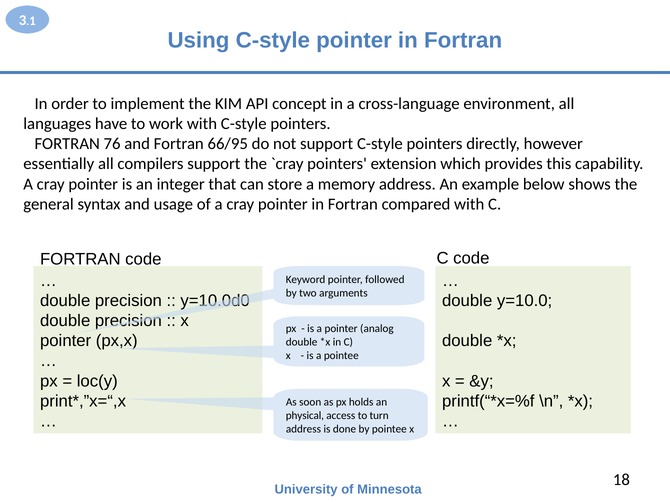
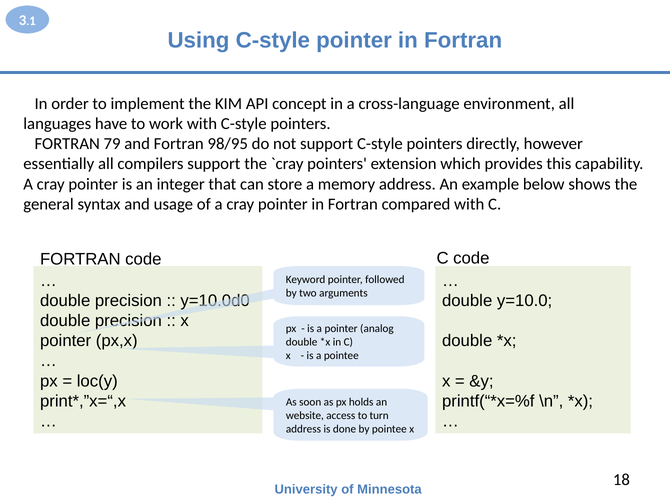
76: 76 -> 79 (112, 144)
66/95: 66/95 -> 98/95 (228, 144)
physical: physical -> website (305, 416)
